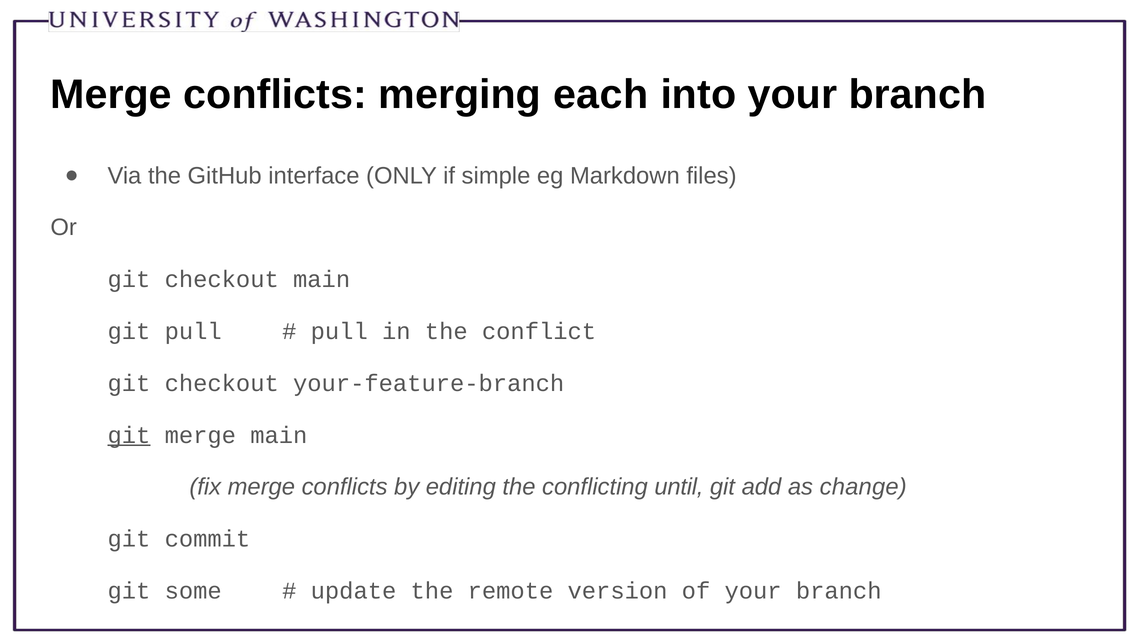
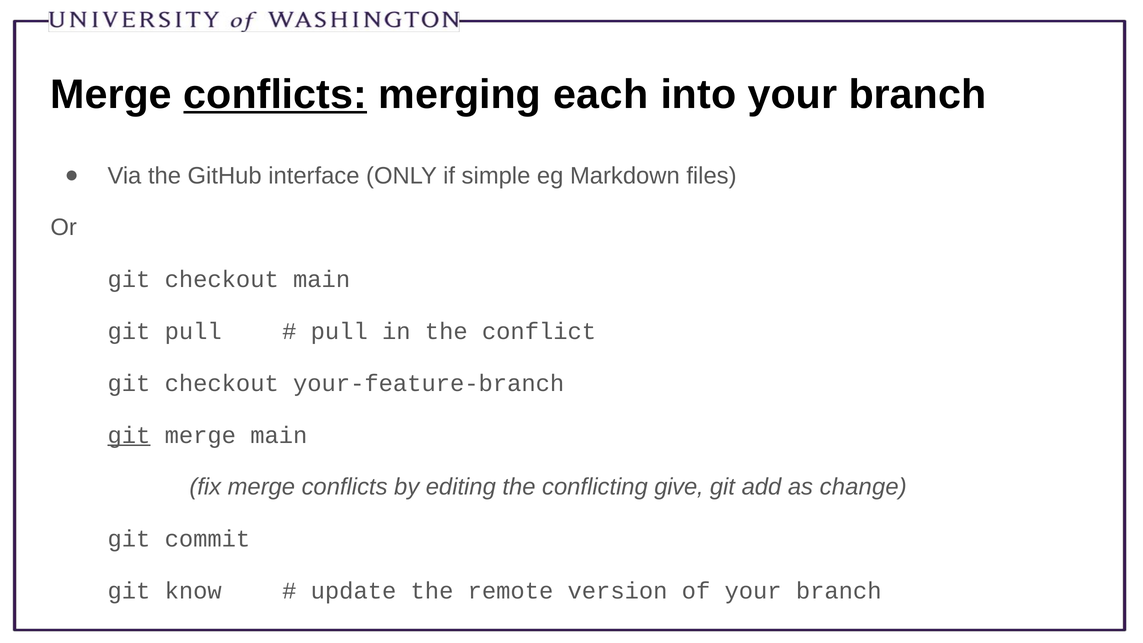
conflicts underline: none -> present (275, 95)
until: until -> give (679, 487)
some: some -> know (193, 591)
